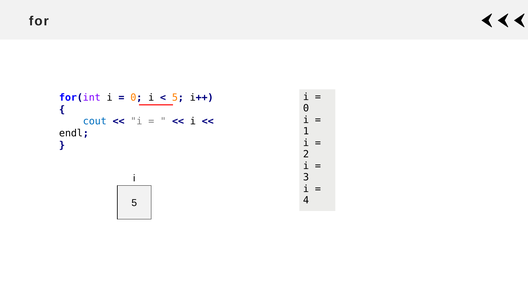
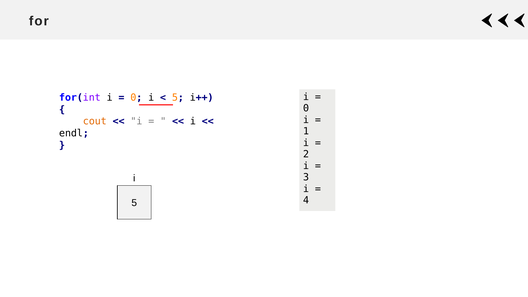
cout colour: blue -> orange (95, 121)
